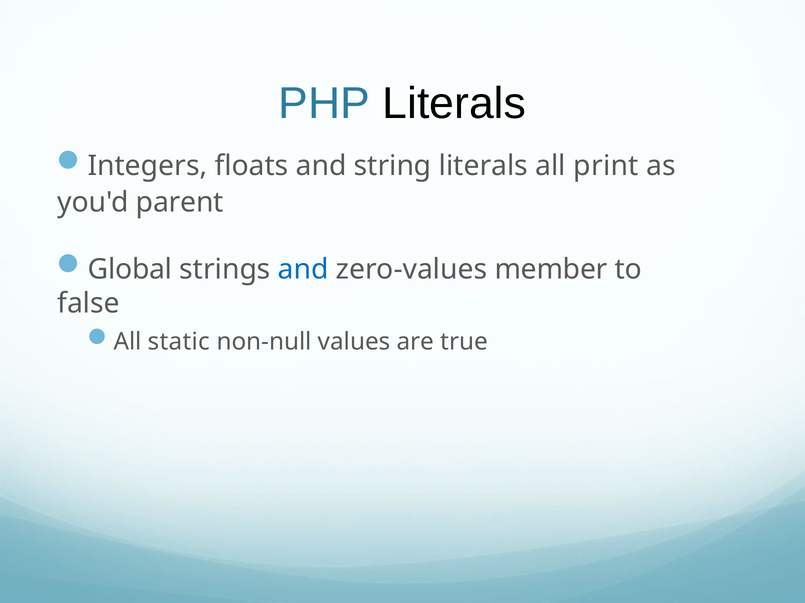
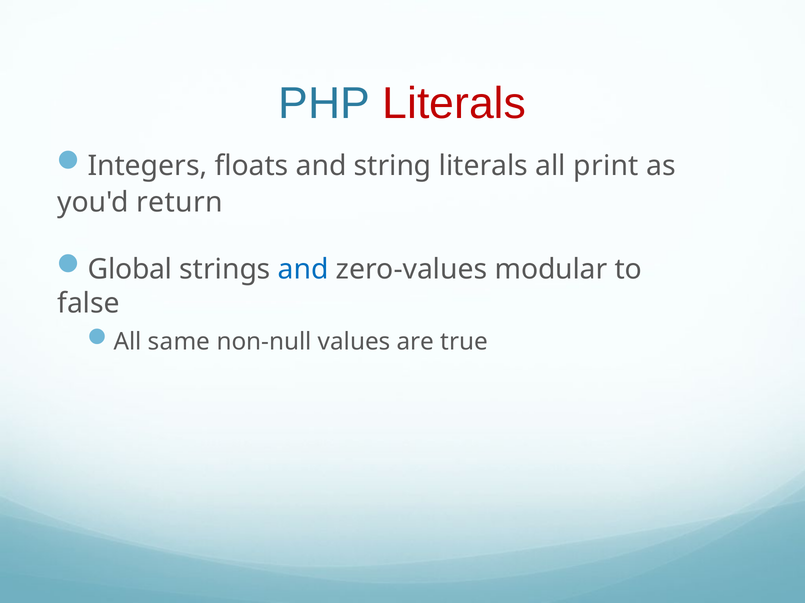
Literals colour: black -> red (454, 103)
parent: parent -> return (180, 202)
member: member -> modular (551, 270)
static: static -> same (179, 342)
